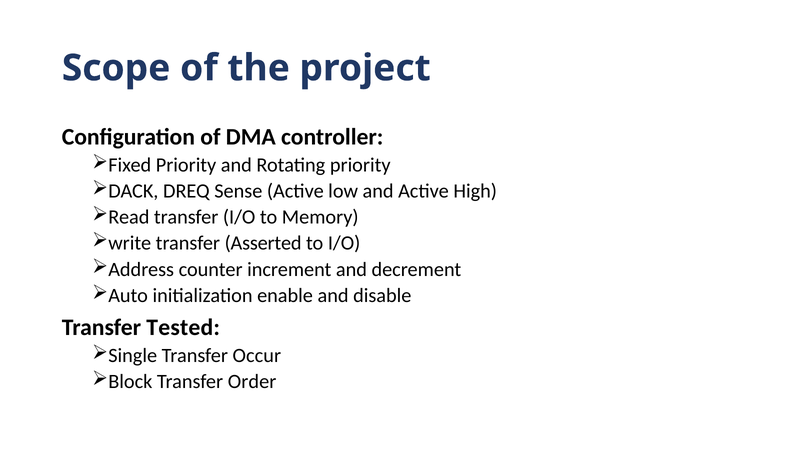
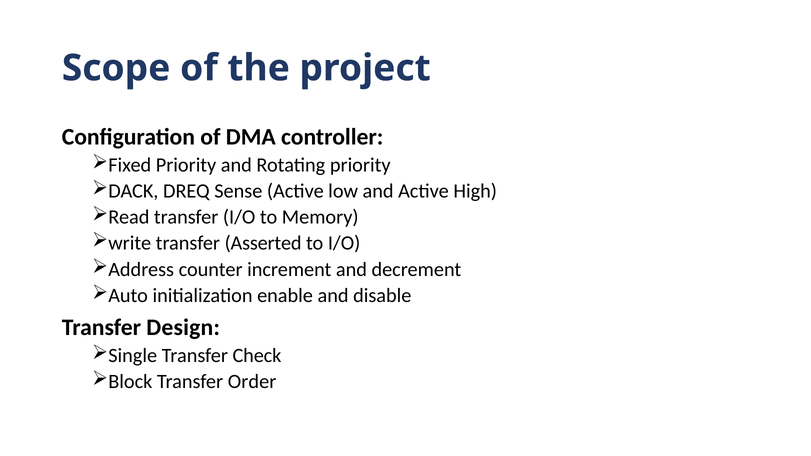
Tested: Tested -> Design (183, 328)
Occur: Occur -> Check (257, 356)
